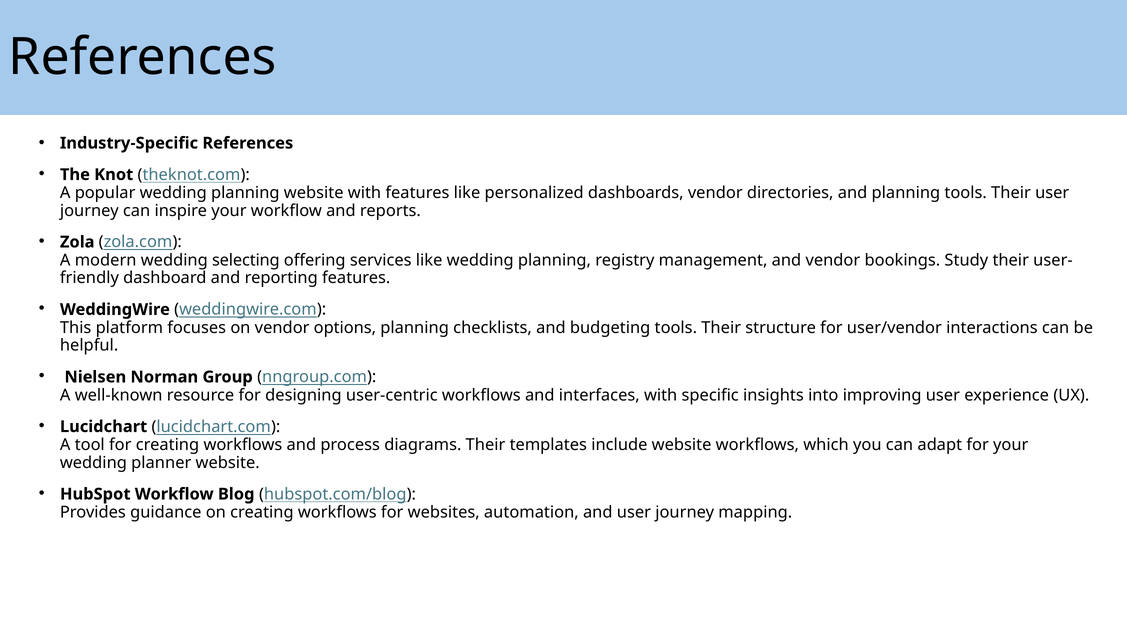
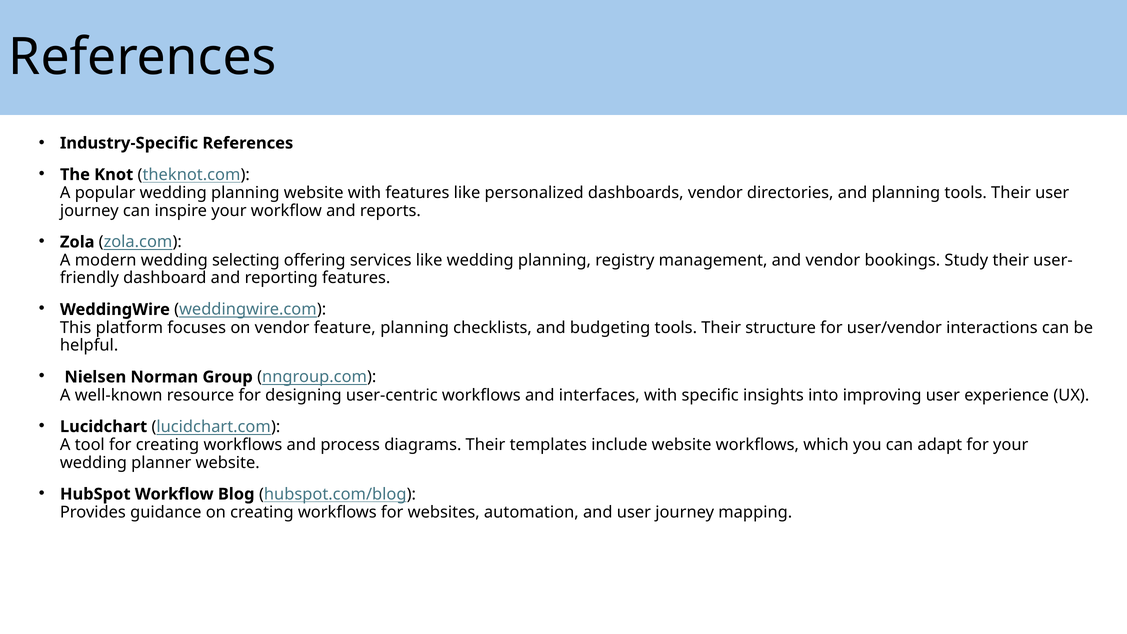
options: options -> feature (345, 328)
